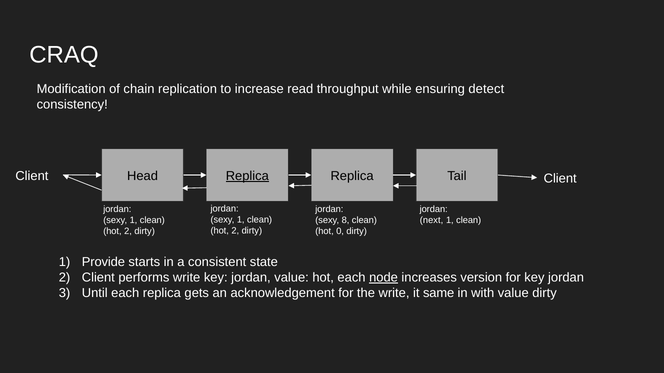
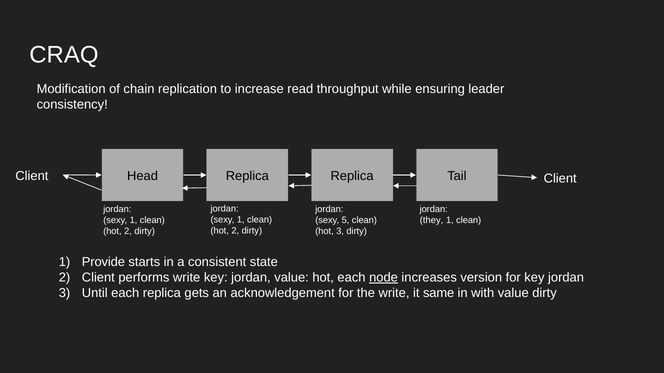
detect: detect -> leader (486, 89)
Replica underline: present -> none (247, 176)
8: 8 -> 5 (346, 221)
next: next -> they (432, 221)
hot 0: 0 -> 3 (340, 232)
